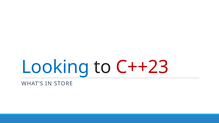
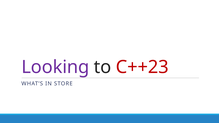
Looking colour: blue -> purple (55, 67)
